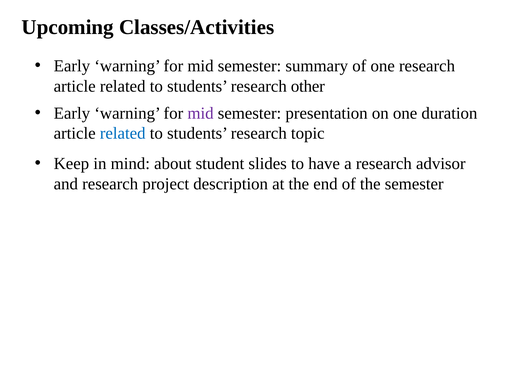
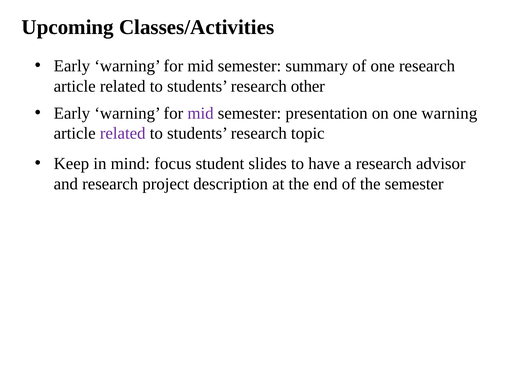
one duration: duration -> warning (449, 113)
related colour: blue -> purple (123, 133)
about: about -> focus (173, 164)
